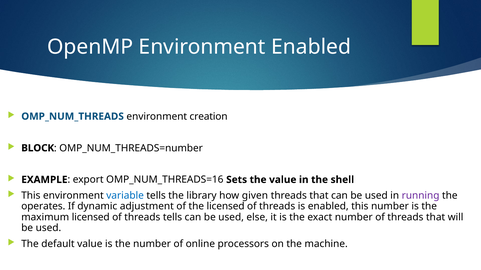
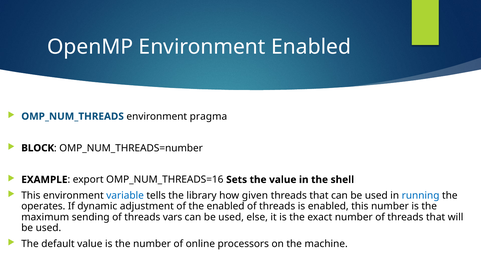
creation: creation -> pragma (208, 117)
running colour: purple -> blue (421, 196)
the licensed: licensed -> enabled (226, 207)
maximum licensed: licensed -> sending (91, 218)
threads tells: tells -> vars (173, 218)
